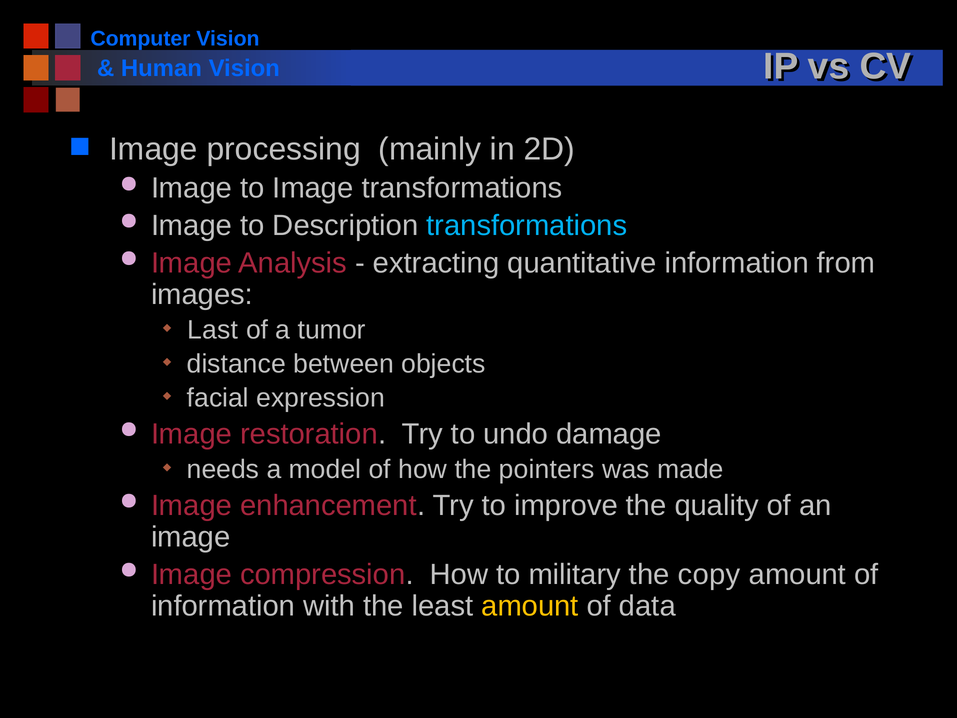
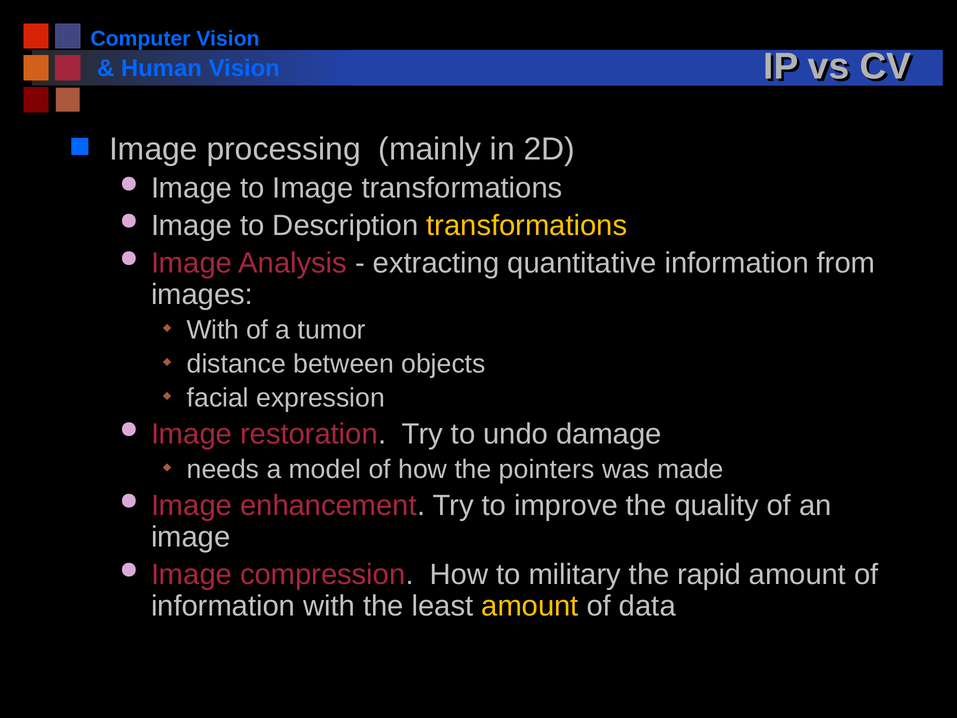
transformations colour: light blue -> yellow (527, 226)
Last: Last -> With (213, 330)
copy: copy -> rapid (709, 574)
